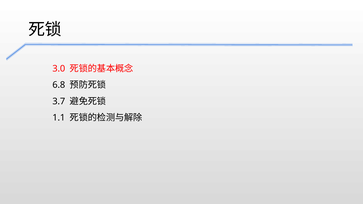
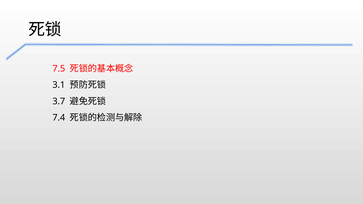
3.0: 3.0 -> 7.5 (59, 69)
6.8: 6.8 -> 3.1 (59, 85)
1.1: 1.1 -> 7.4 (59, 118)
